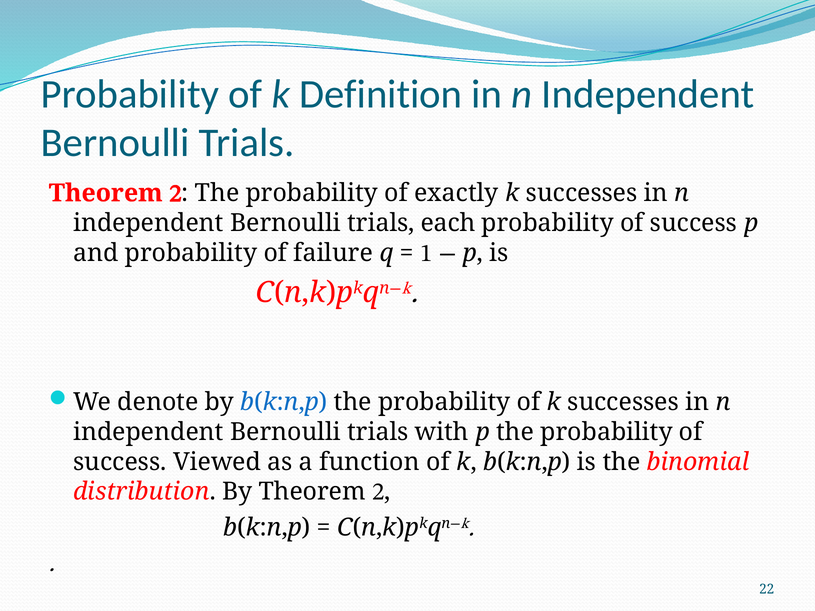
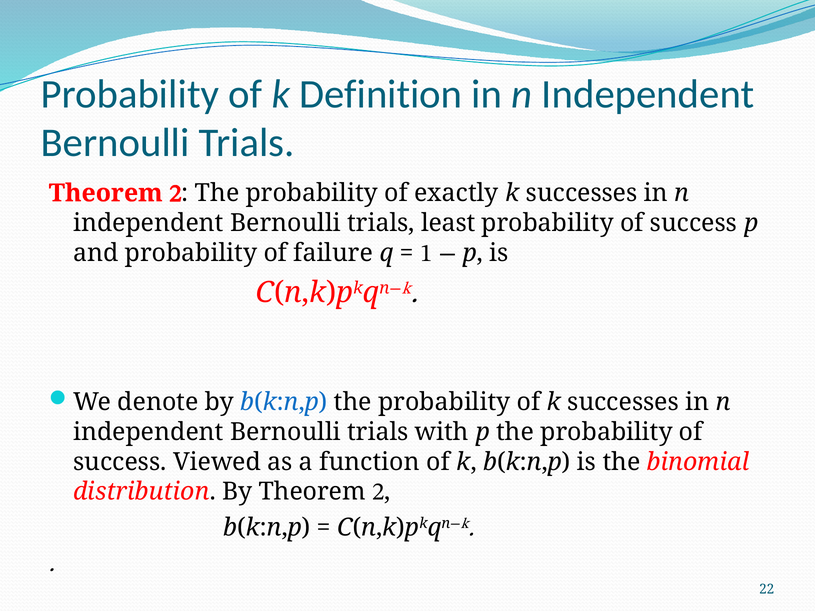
each: each -> least (448, 223)
